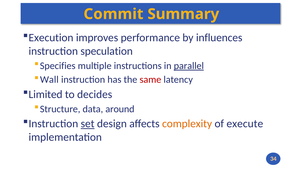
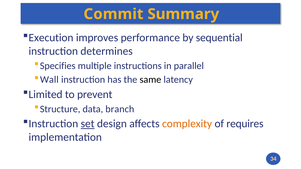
influences: influences -> sequential (219, 38)
speculation: speculation -> determines (107, 51)
parallel underline: present -> none (189, 66)
same colour: red -> black (150, 80)
decides: decides -> prevent (95, 95)
around: around -> branch (120, 109)
execute: execute -> requires (245, 124)
